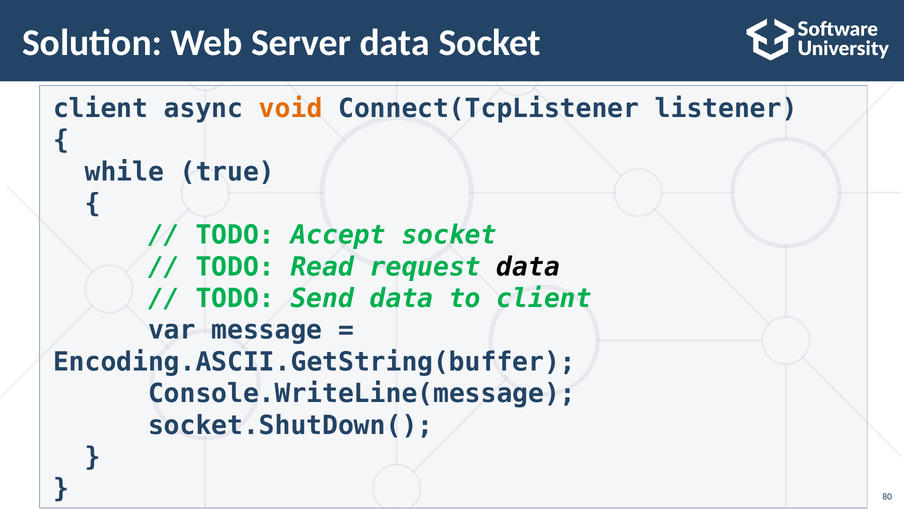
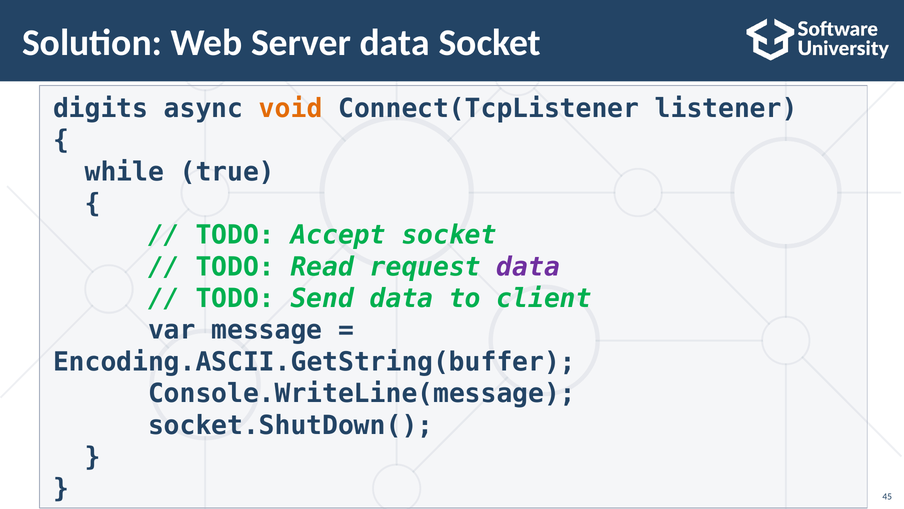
client: client -> digits (101, 108)
data colour: black -> purple (528, 267)
80: 80 -> 45 (887, 496)
